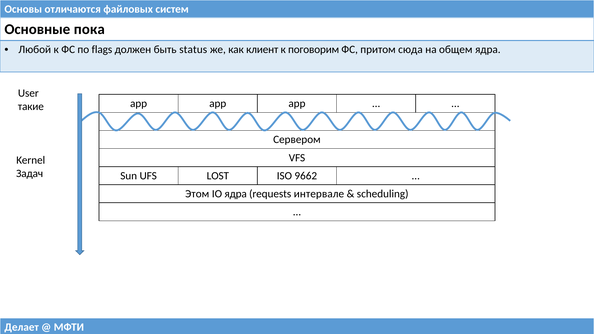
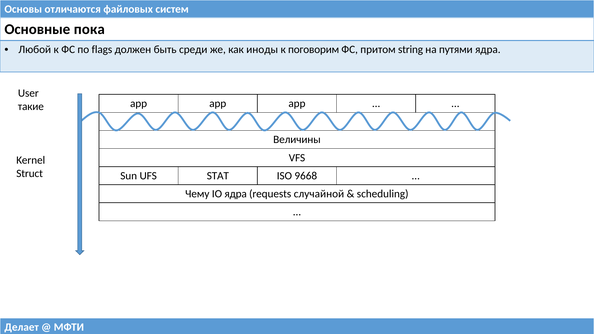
status: status -> среди (193, 50)
клиент: клиент -> иноды (262, 50)
сюда: сюда -> string (411, 50)
общем: общем -> путями (456, 50)
Сервером: Сервером -> Величины (297, 140)
Задач: Задач -> Struct (30, 174)
LOST: LOST -> STAT (218, 176)
9662: 9662 -> 9668 (306, 176)
Этом: Этом -> Чему (197, 194)
интервале: интервале -> случайной (319, 194)
